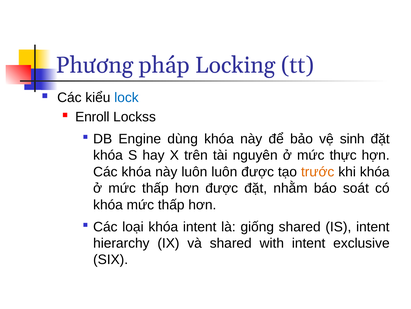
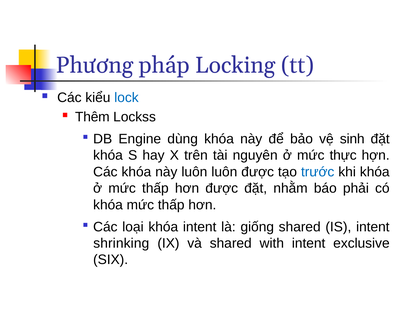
Enroll: Enroll -> Thêm (92, 117)
trước colour: orange -> blue (318, 171)
soát: soát -> phải (356, 188)
hierarchy: hierarchy -> shrinking (121, 243)
